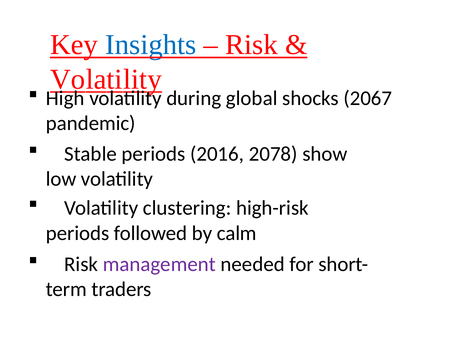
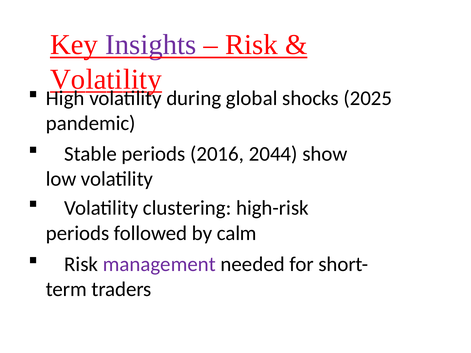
Insights colour: blue -> purple (151, 45)
2067: 2067 -> 2025 (368, 98)
2078: 2078 -> 2044 (273, 154)
